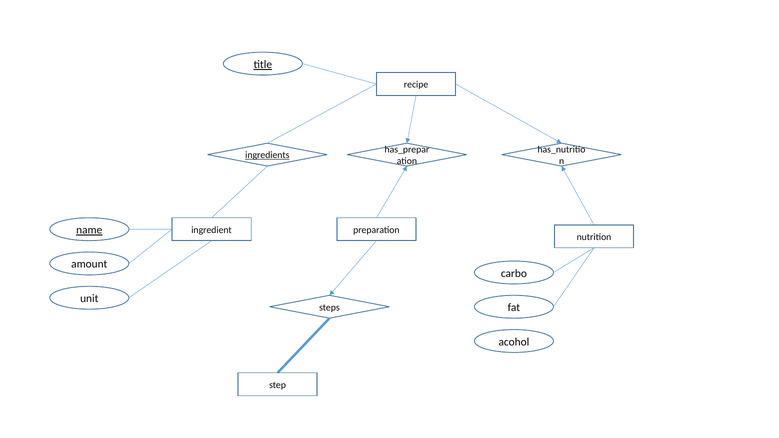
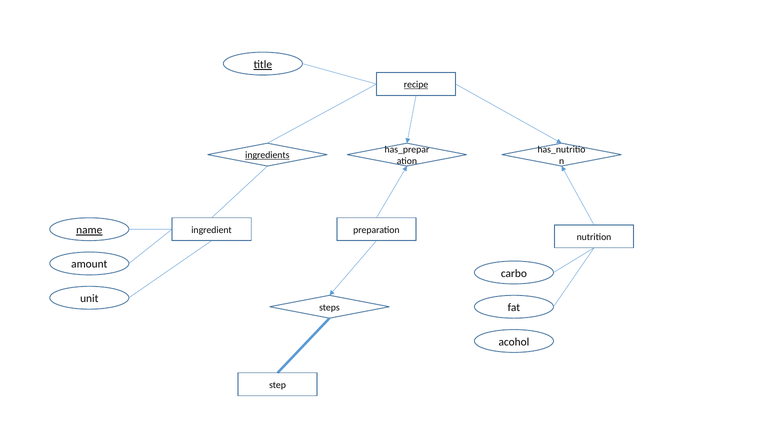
recipe underline: none -> present (416, 85)
